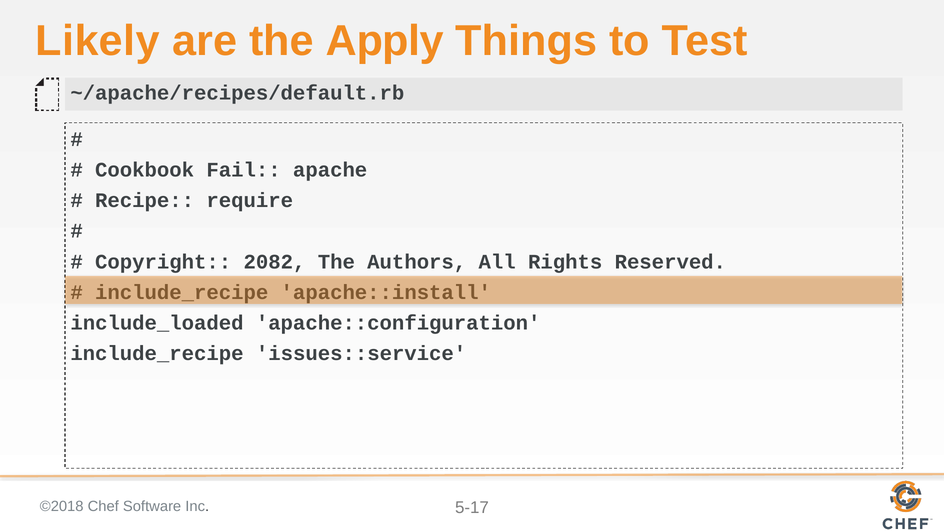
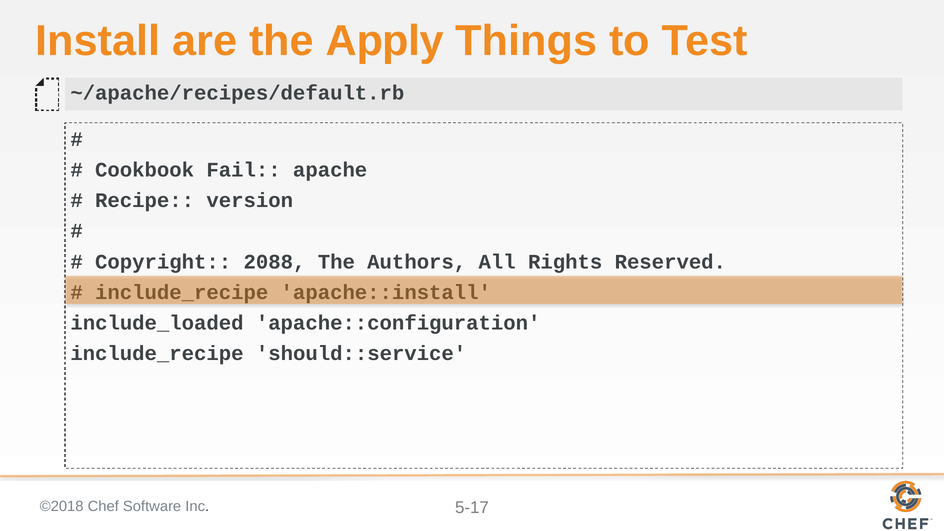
Likely: Likely -> Install (98, 41)
require: require -> version (250, 200)
2082: 2082 -> 2088 (274, 262)
issues::service: issues::service -> should::service (361, 354)
